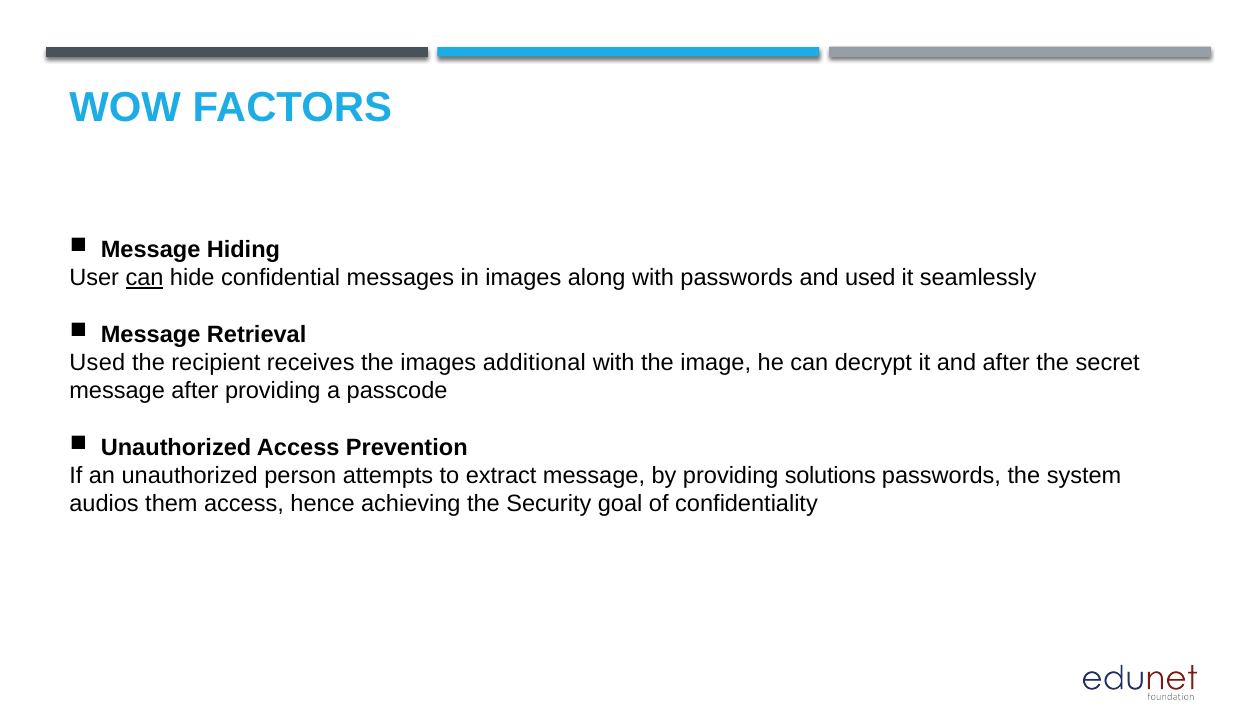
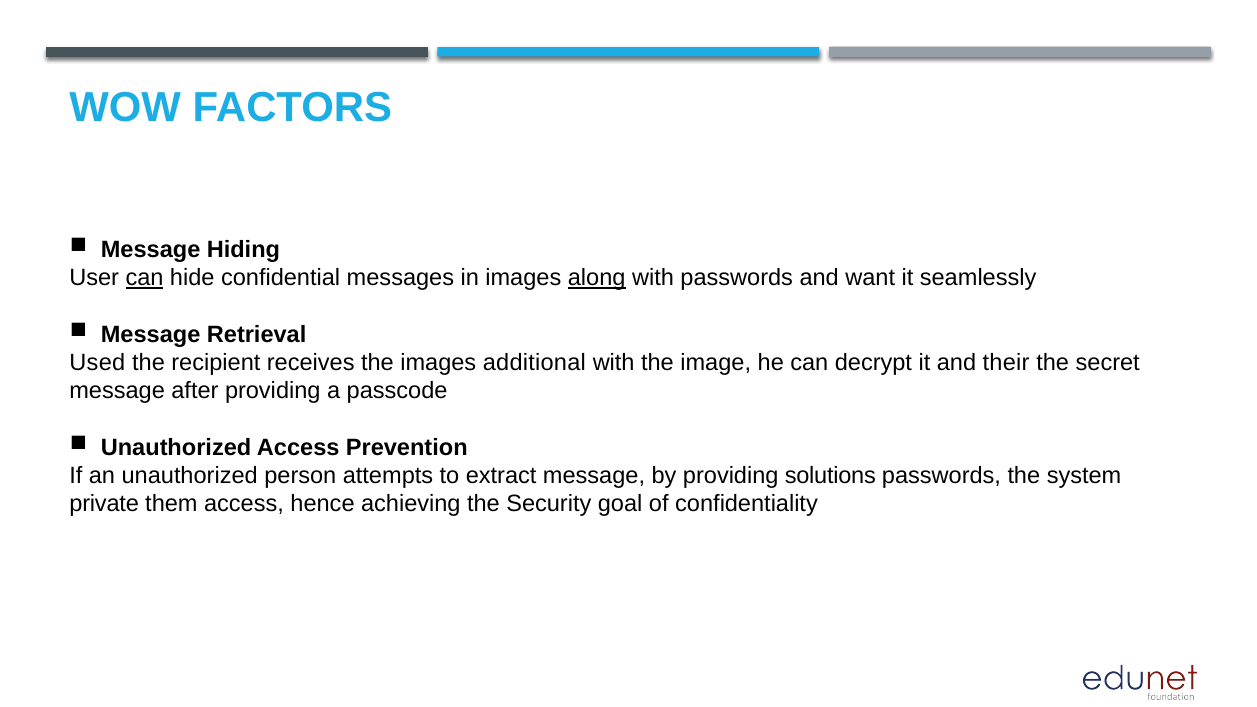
along underline: none -> present (597, 278)
and used: used -> want (870, 278)
and after: after -> their (1006, 363)
audios: audios -> private (104, 504)
